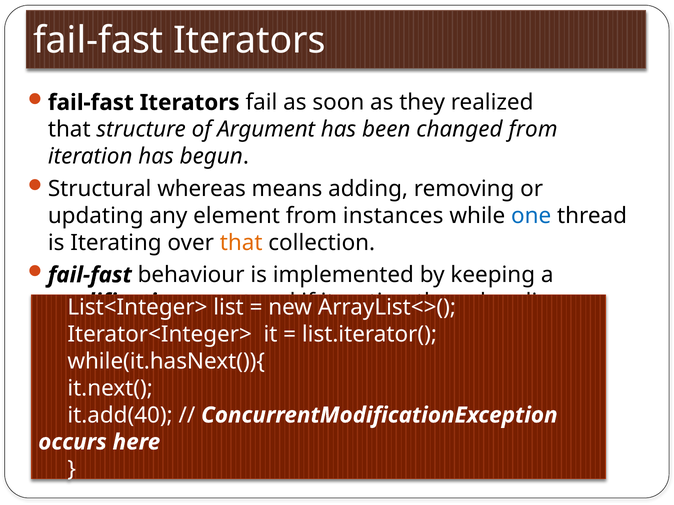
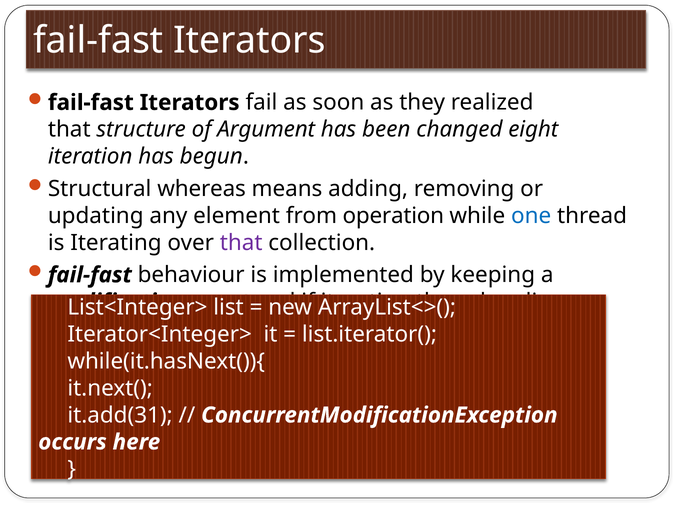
changed from: from -> eight (533, 130)
instances: instances -> operation (393, 216)
that colour: orange -> purple (241, 243)
it.add(40: it.add(40 -> it.add(31 (120, 416)
